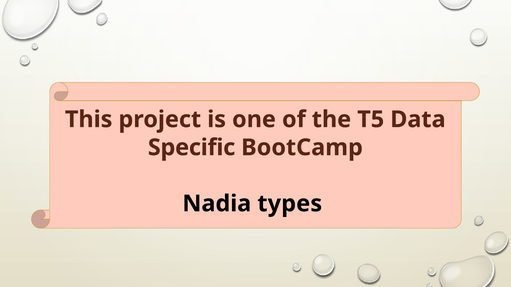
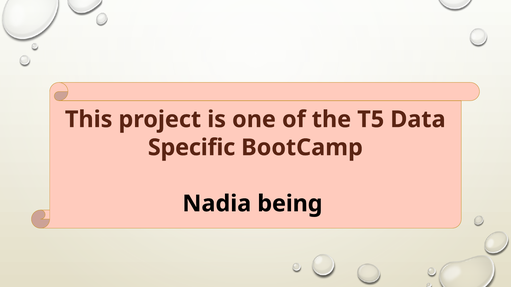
types: types -> being (290, 204)
